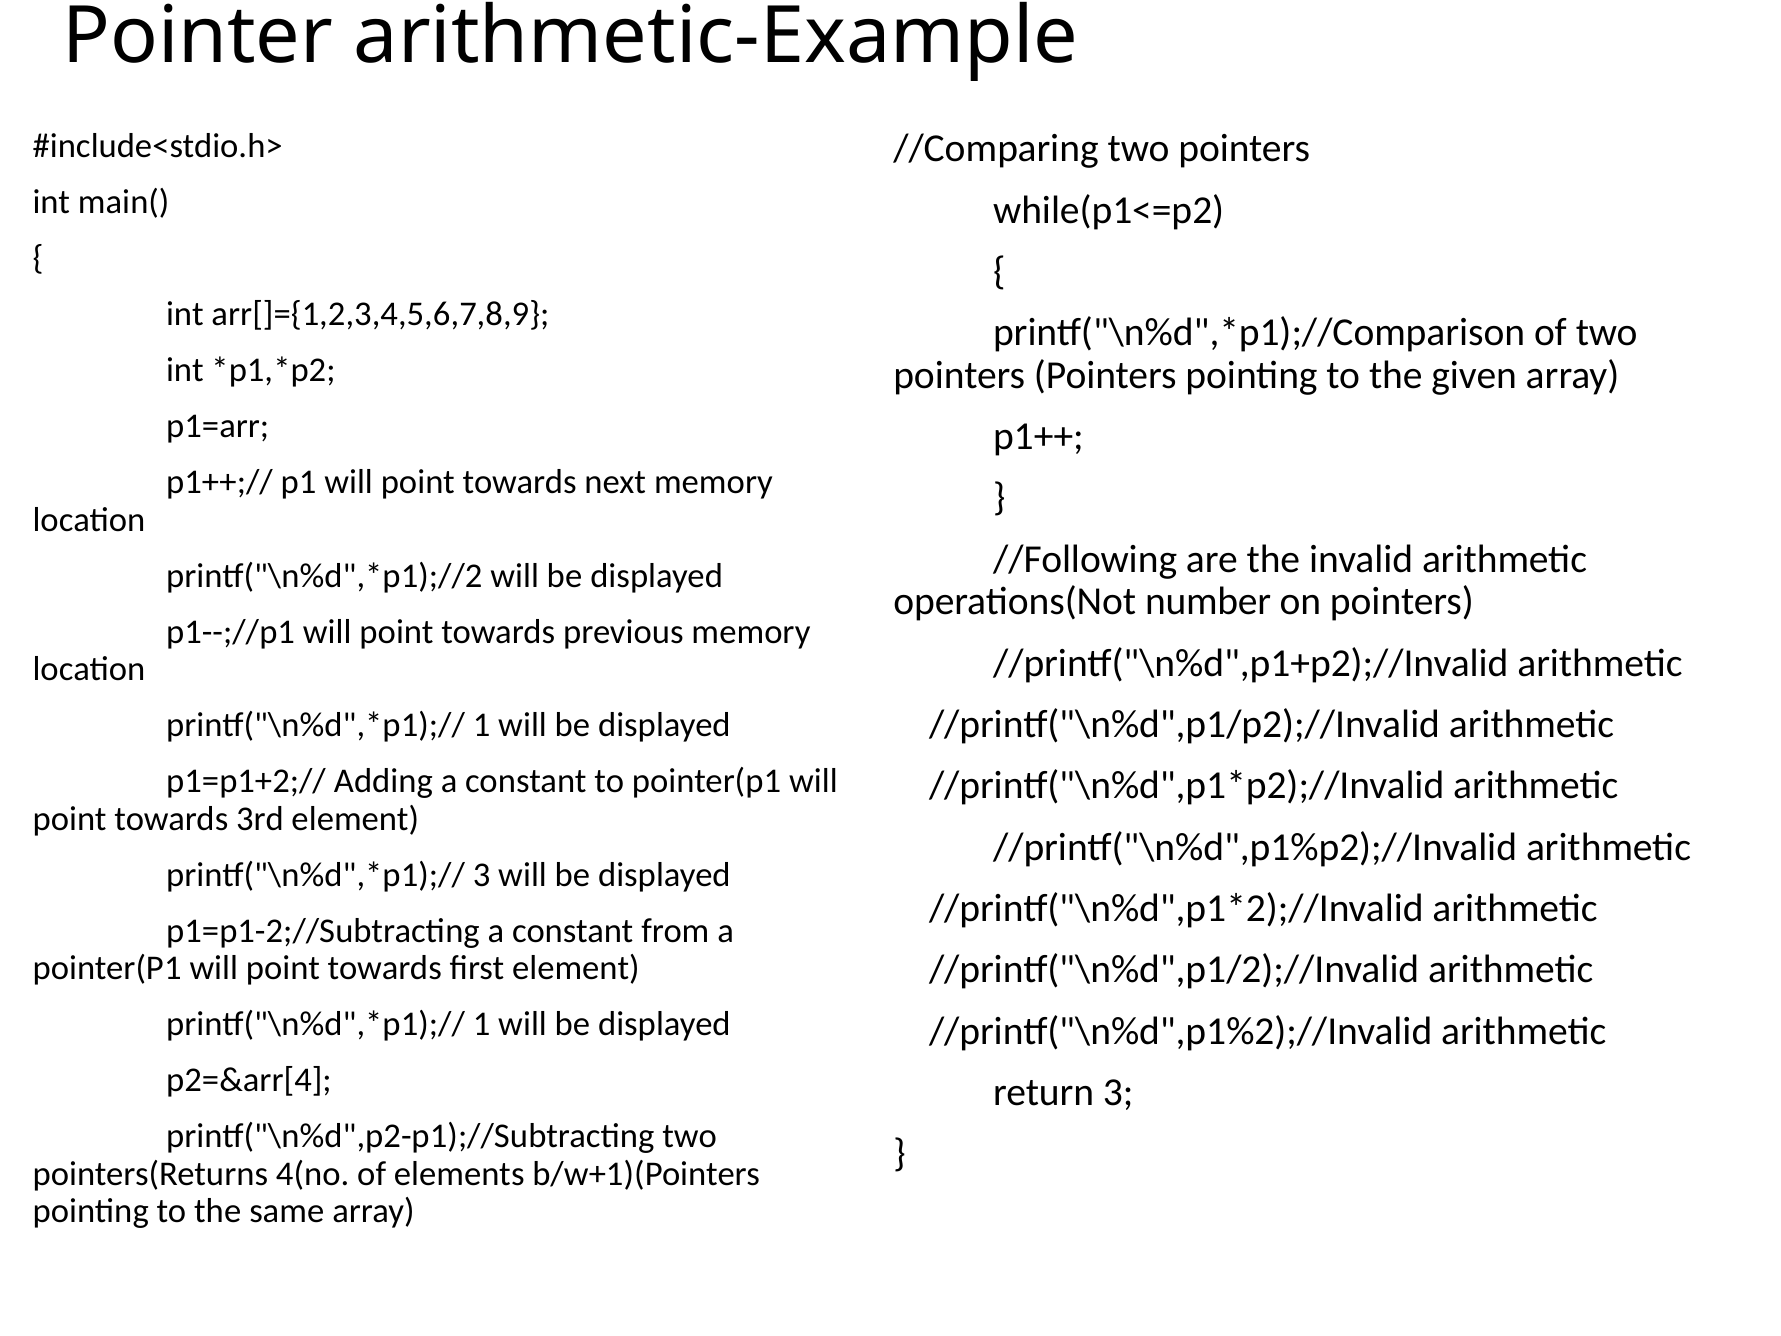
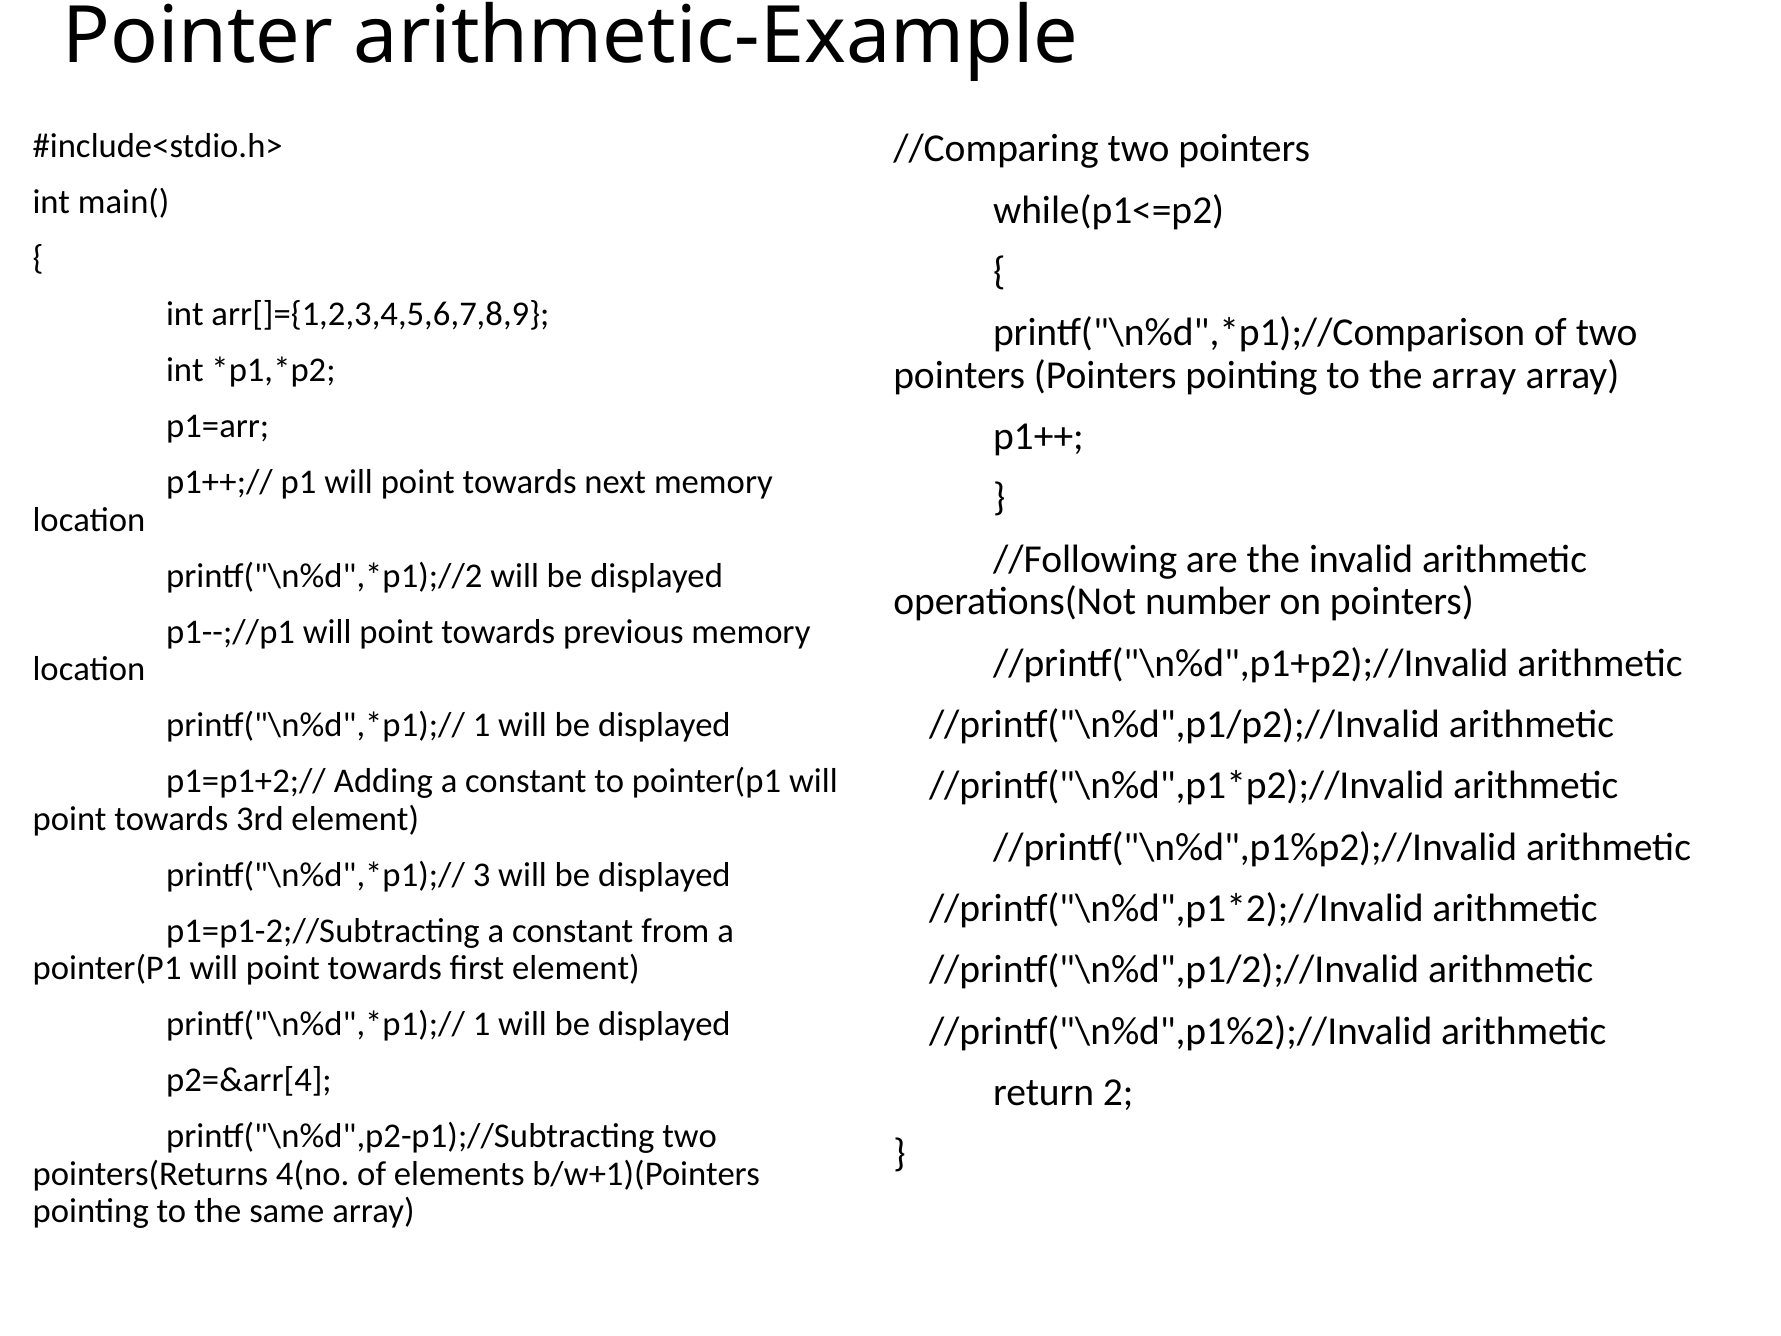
the given: given -> array (1474, 375)
return 3: 3 -> 2 (1118, 1092)
